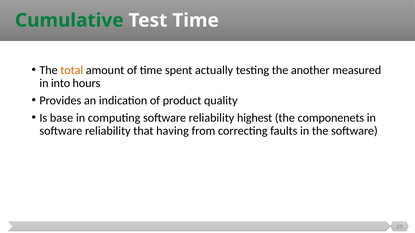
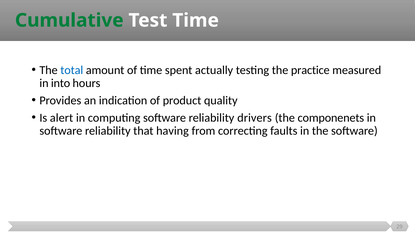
total colour: orange -> blue (72, 70)
another: another -> practice (310, 70)
base: base -> alert (62, 118)
highest: highest -> drivers (255, 118)
